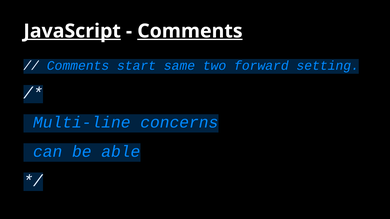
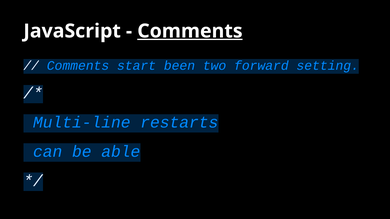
JavaScript underline: present -> none (72, 31)
same: same -> been (179, 66)
concerns: concerns -> restarts (179, 123)
